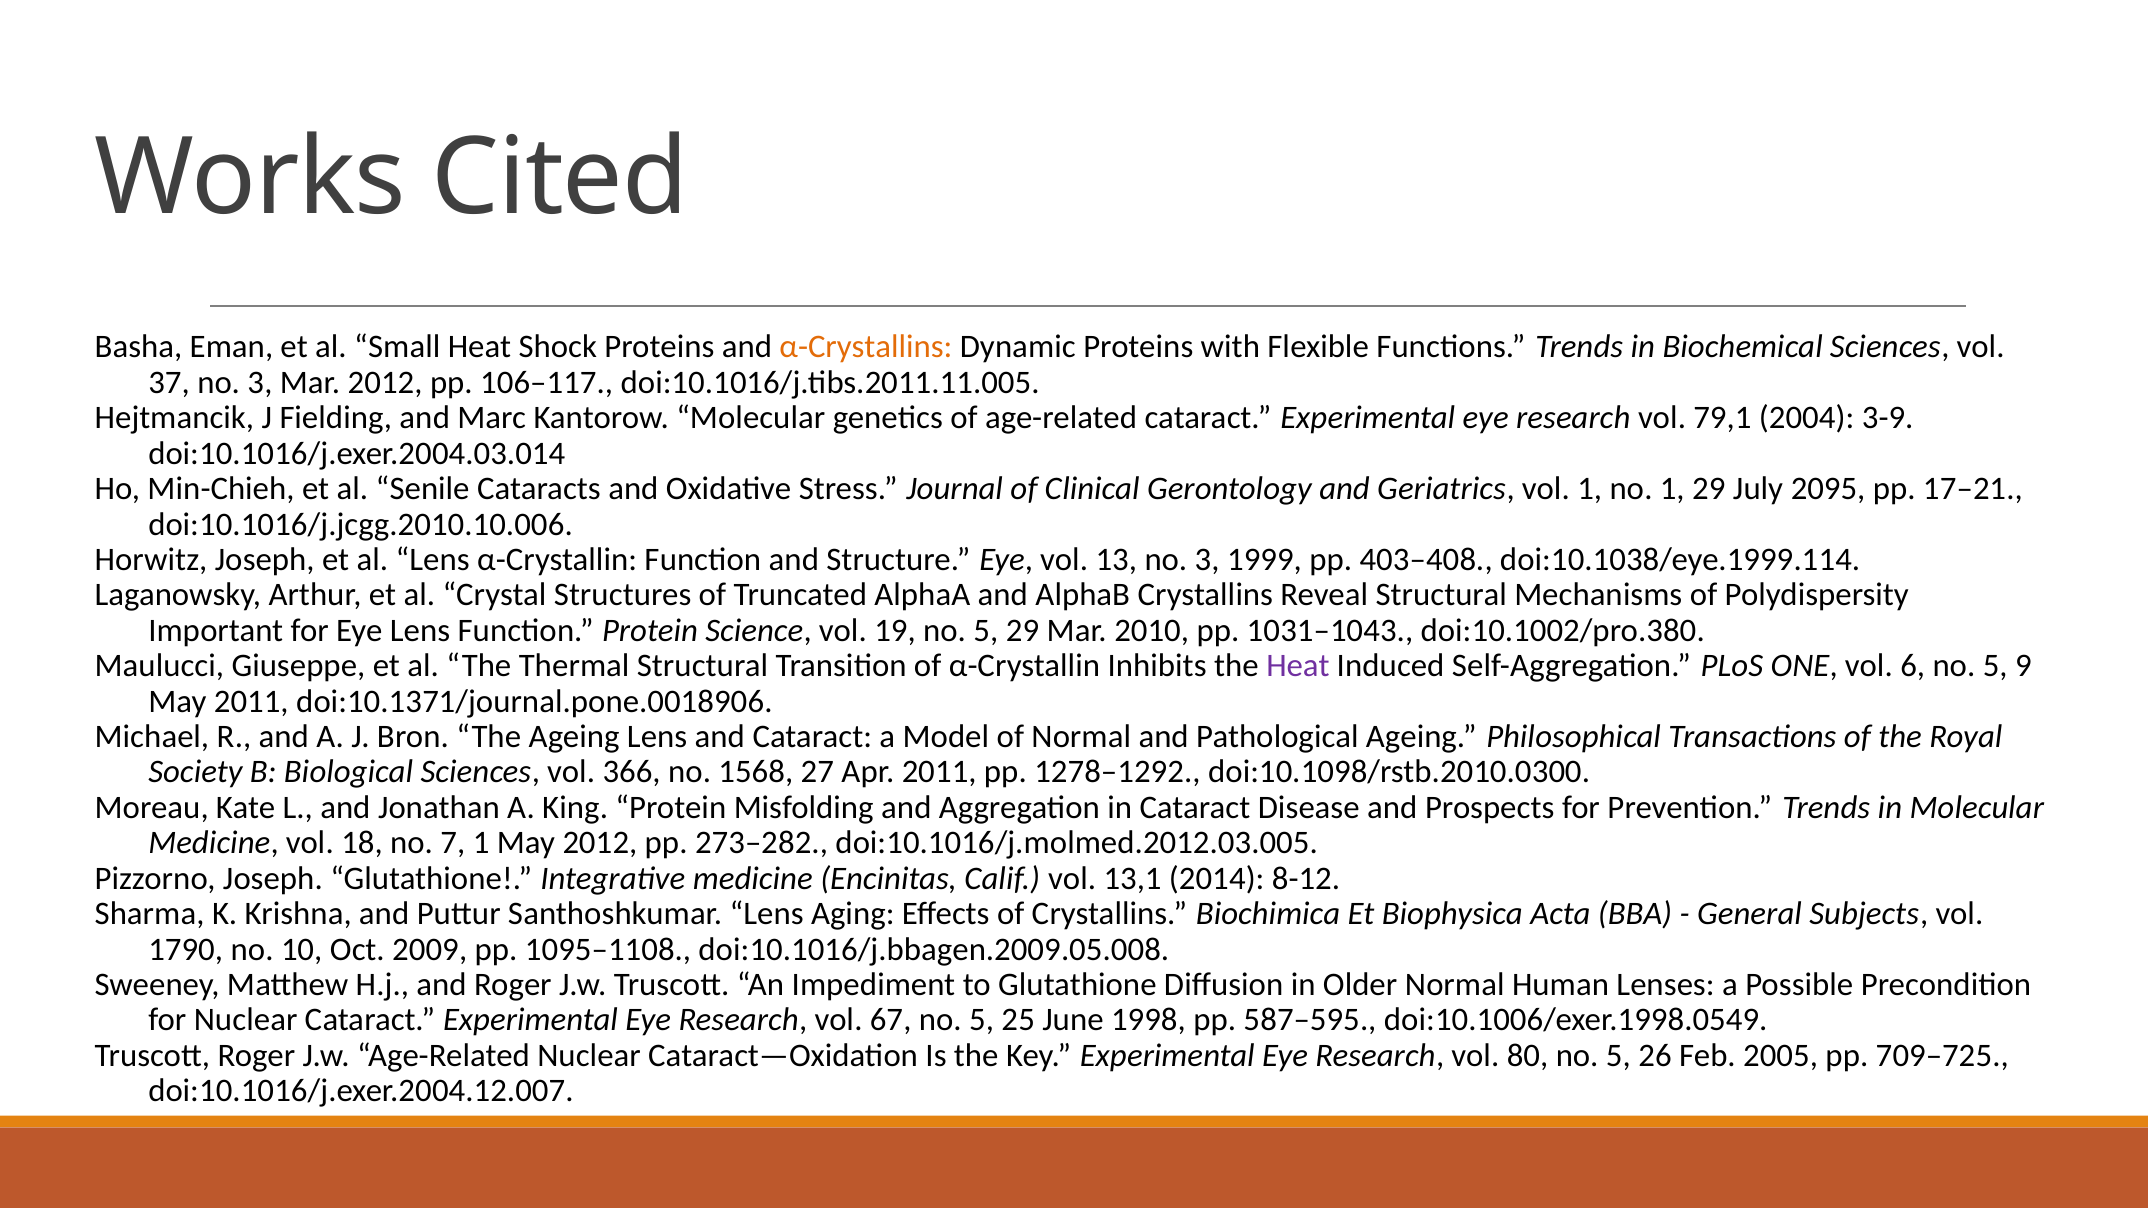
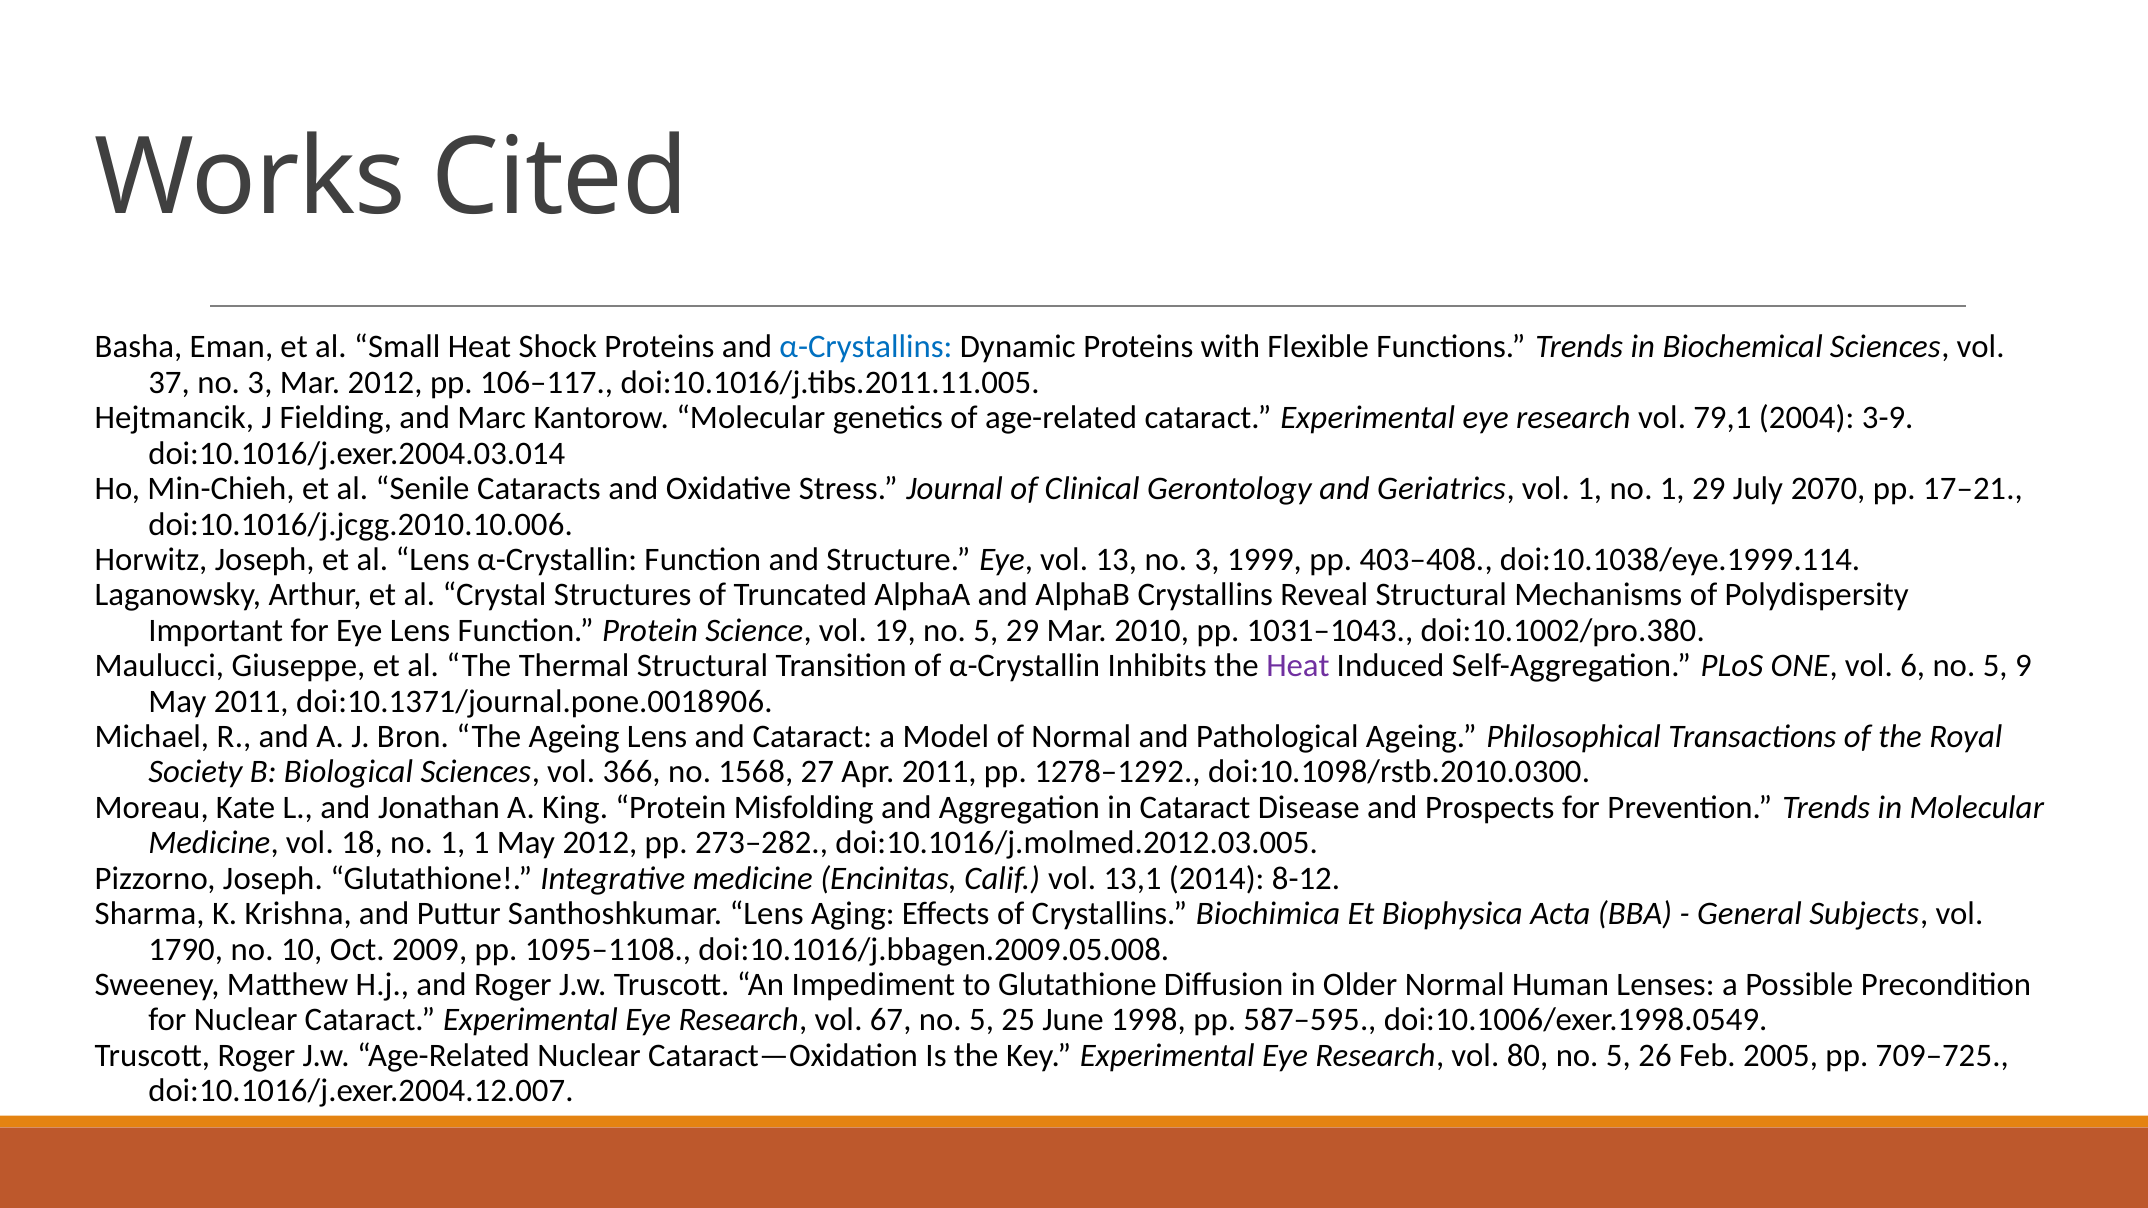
α-Crystallins colour: orange -> blue (866, 347)
2095: 2095 -> 2070 (1828, 489)
18 no 7: 7 -> 1 (453, 843)
